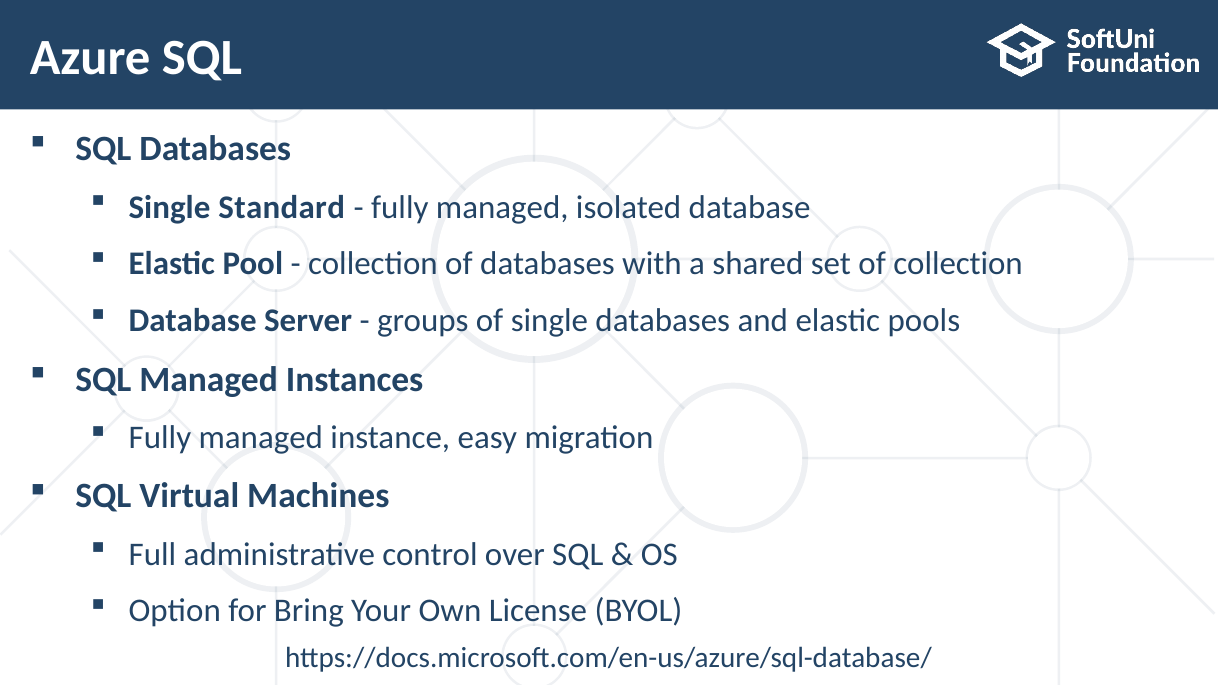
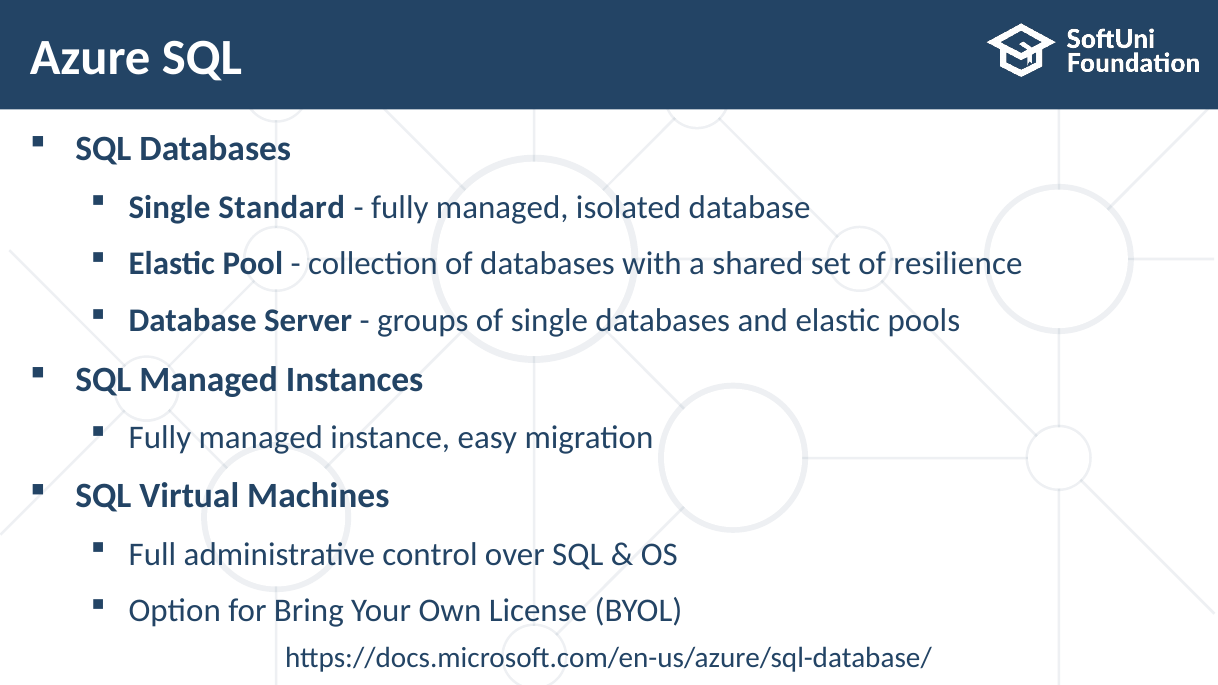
of collection: collection -> resilience (958, 264)
